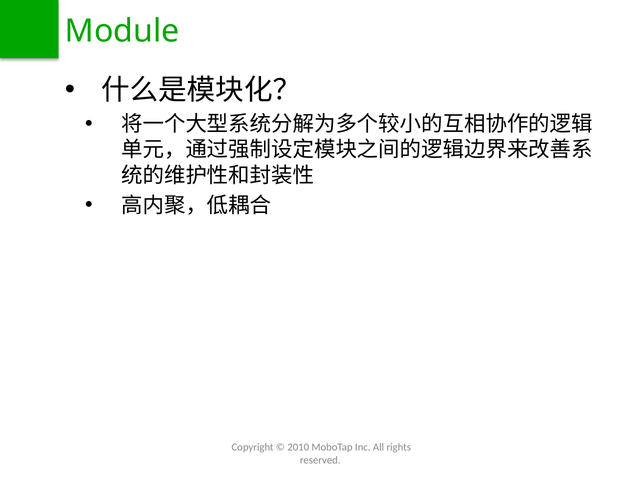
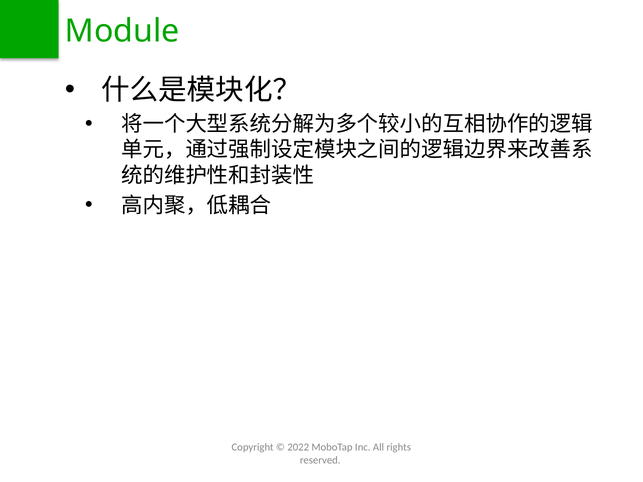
2010: 2010 -> 2022 (298, 448)
